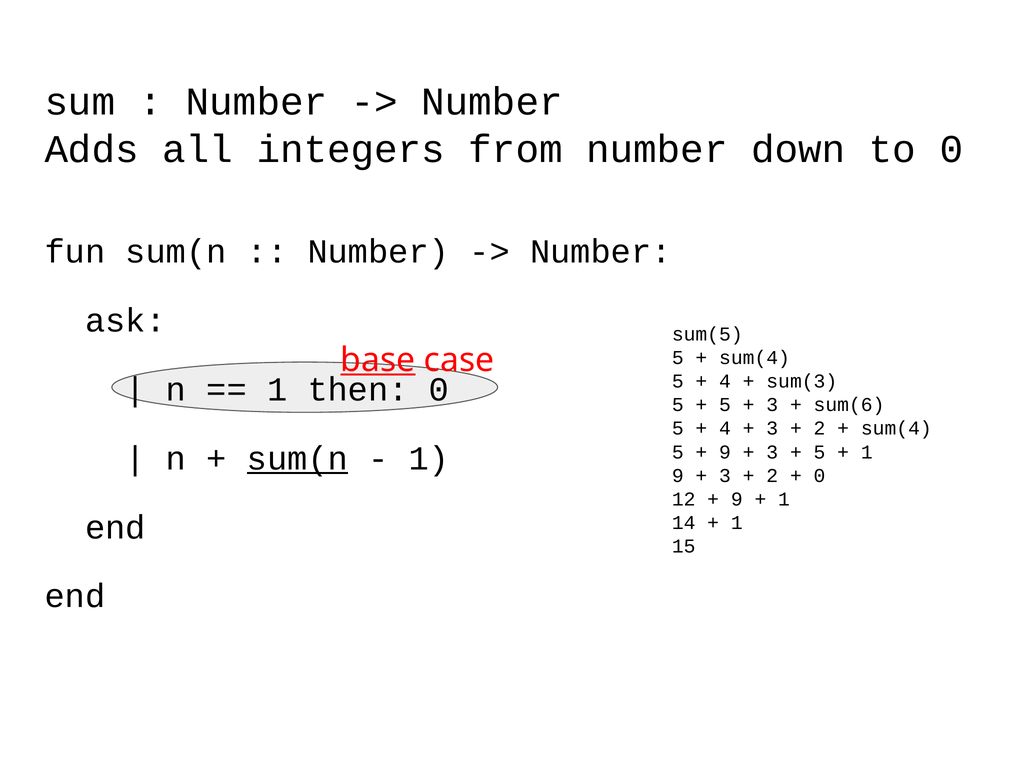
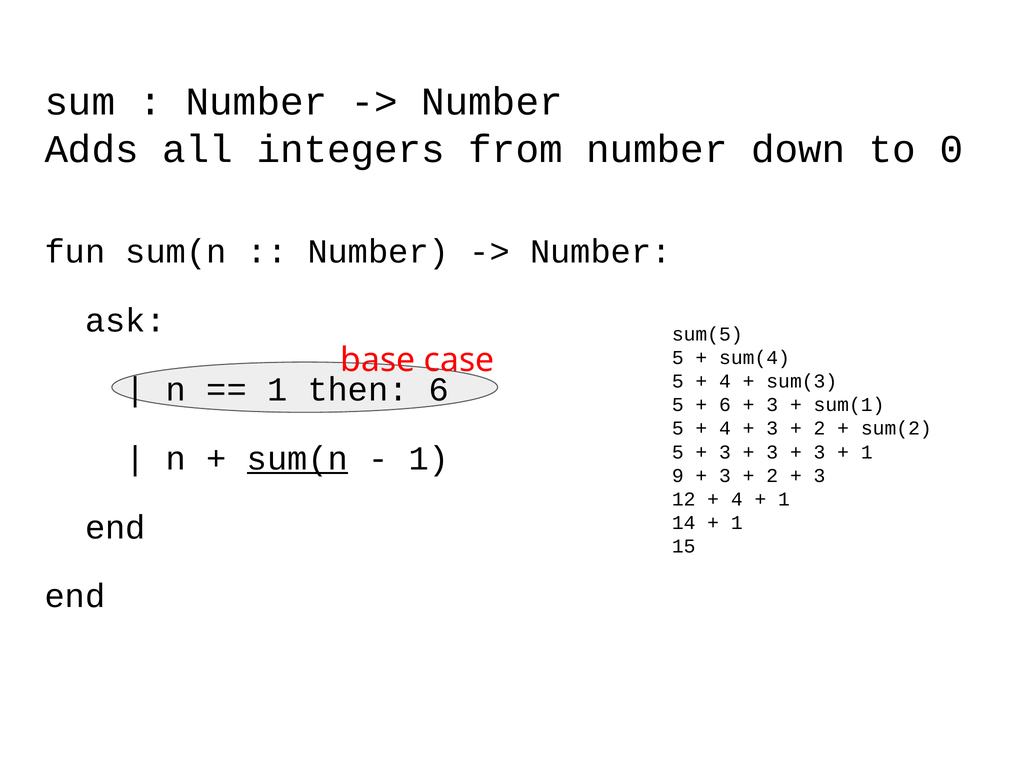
base underline: present -> none (378, 360)
then 0: 0 -> 6 (439, 390)
5: 5 -> 6 (725, 405)
sum(6: sum(6 -> sum(1 (849, 405)
sum(4: sum(4 -> sum(2 (896, 429)
9: 9 -> 3 (725, 452)
5: 5 -> 3 (820, 452)
0: 0 -> 3 (820, 476)
9: 9 -> 4 (737, 499)
